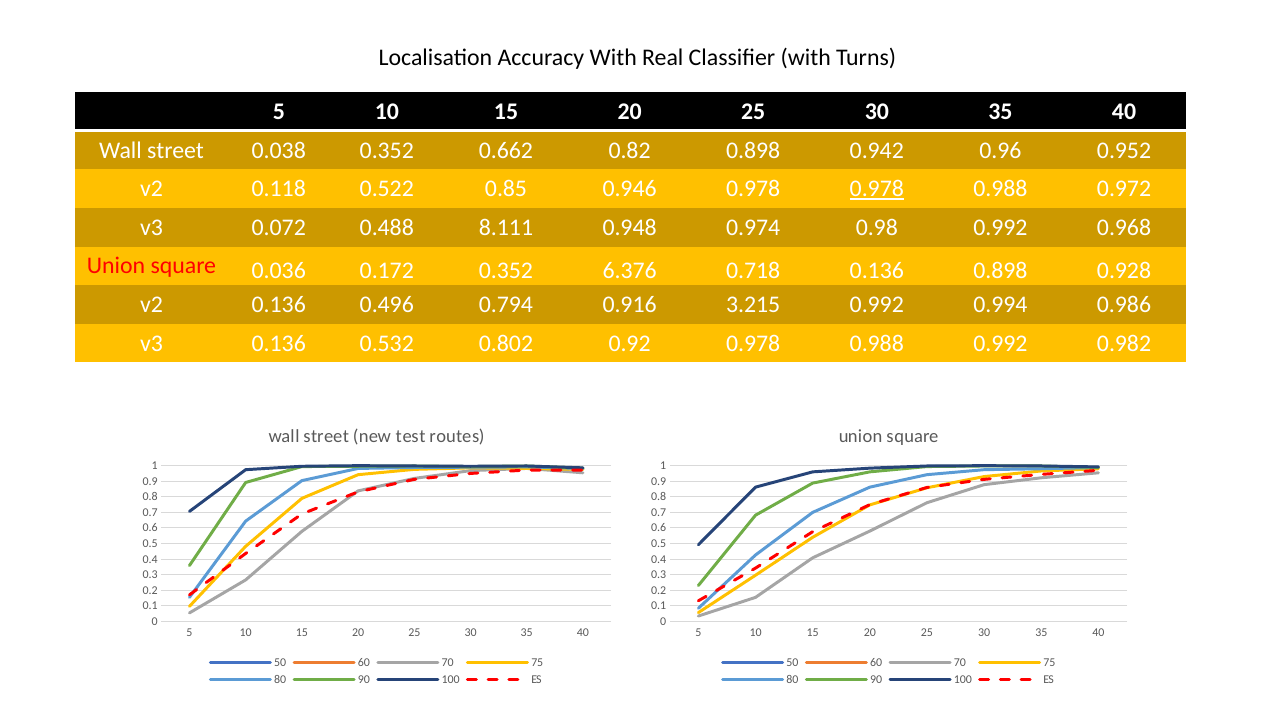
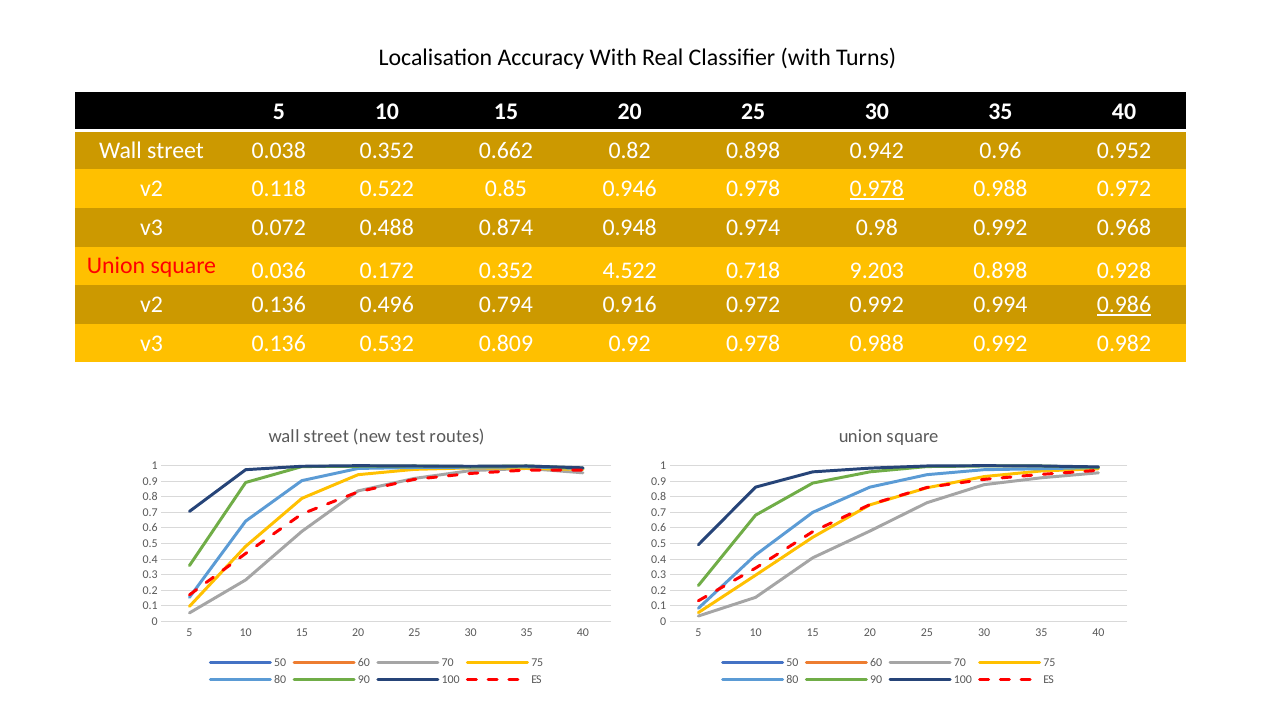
8.111: 8.111 -> 0.874 (506, 228)
6.376: 6.376 -> 4.522 (630, 271)
0.718 0.136: 0.136 -> 9.203 (877, 271)
0.916 3.215: 3.215 -> 0.972 (753, 305)
0.986 underline: none -> present (1124, 305)
0.802: 0.802 -> 0.809 (506, 344)
